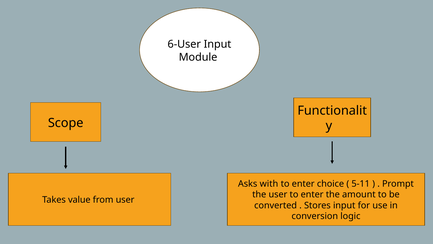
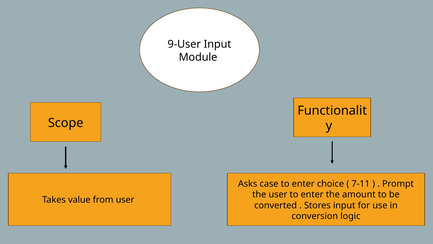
6-User: 6-User -> 9-User (184, 44)
with: with -> case (269, 183)
5-11: 5-11 -> 7-11 (361, 183)
